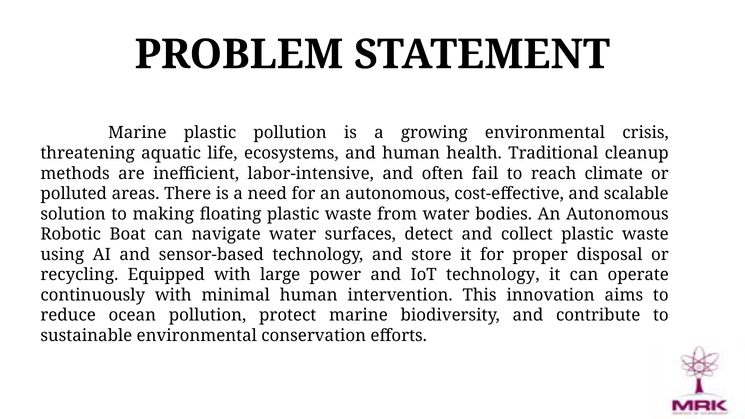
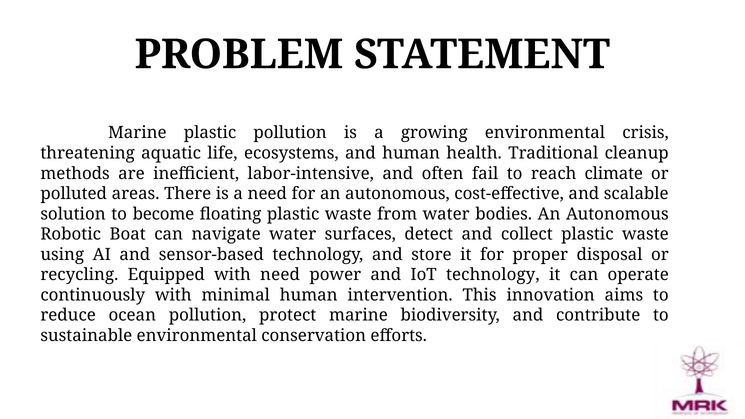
making: making -> become (163, 214)
with large: large -> need (280, 275)
